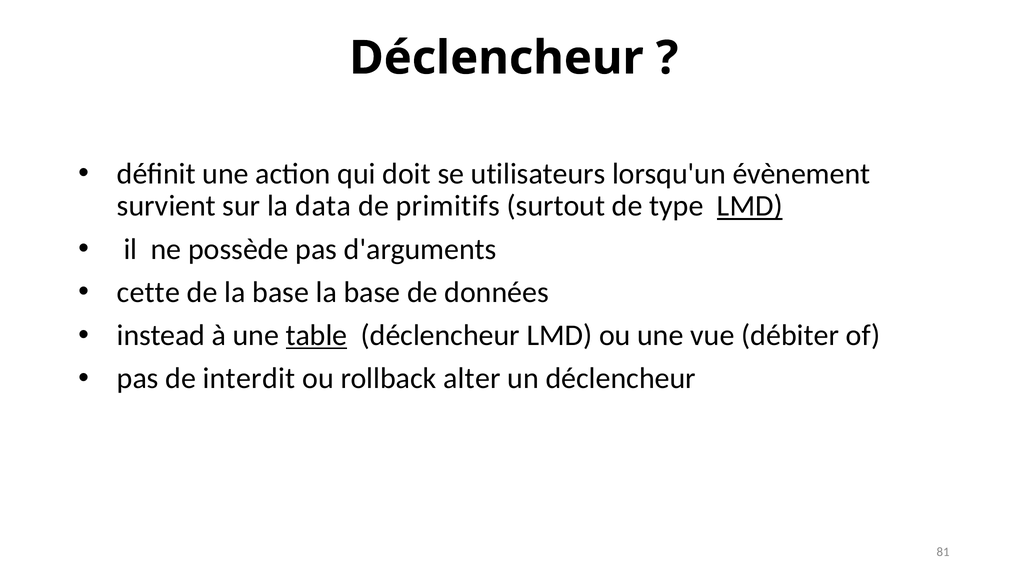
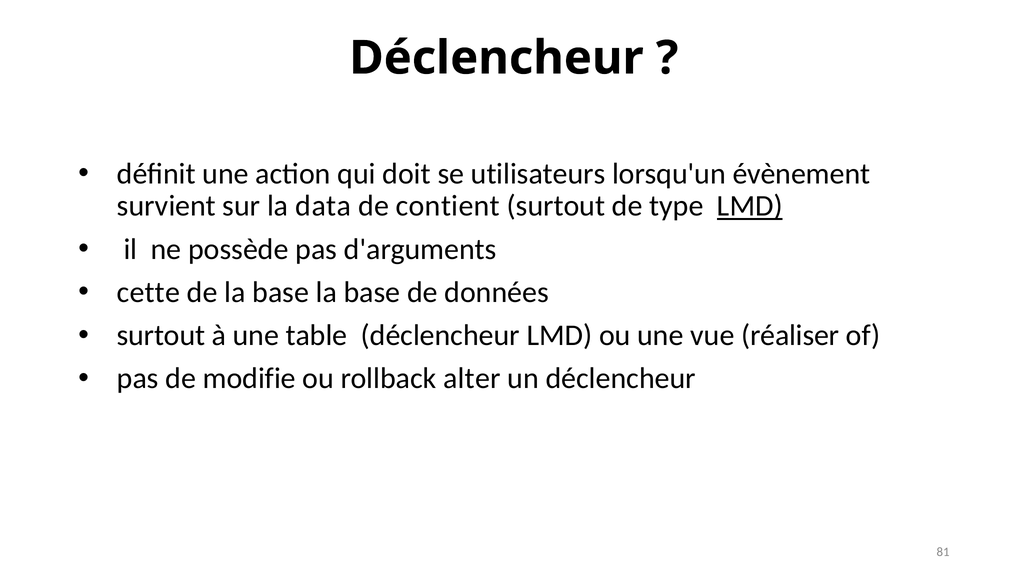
primitifs: primitifs -> contient (448, 206)
instead: instead -> surtout (161, 336)
table underline: present -> none (317, 336)
débiter: débiter -> réaliser (790, 336)
interdit: interdit -> modifie (249, 379)
